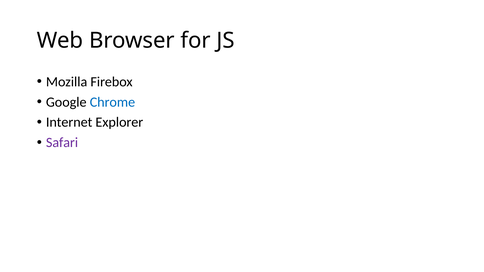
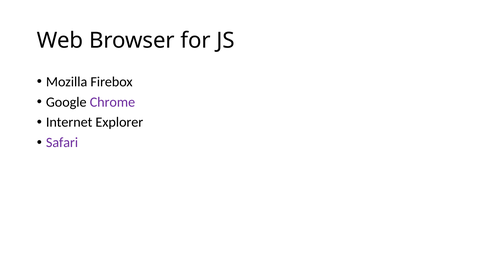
Chrome colour: blue -> purple (112, 102)
